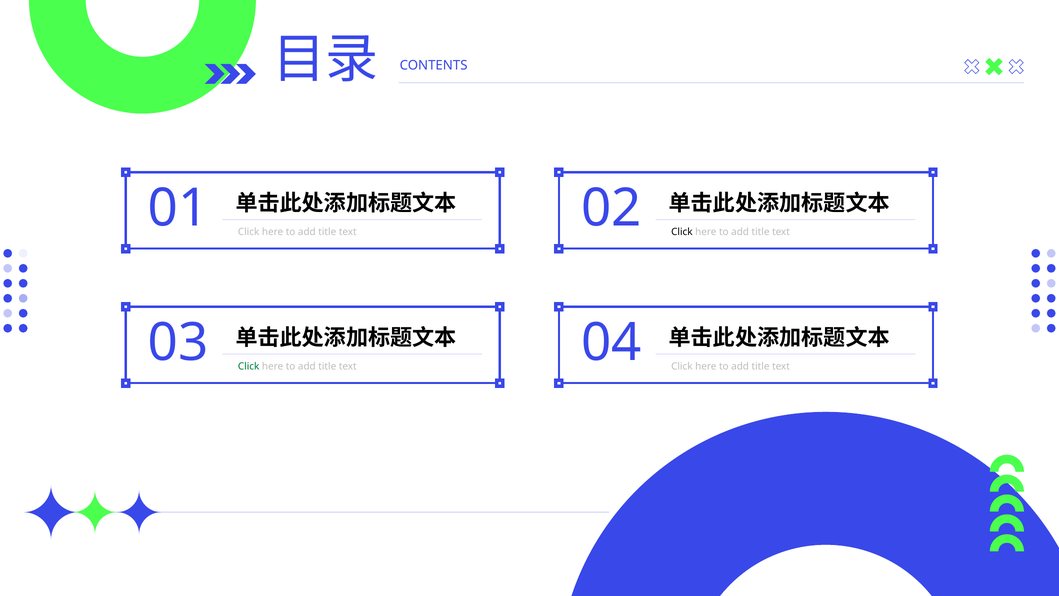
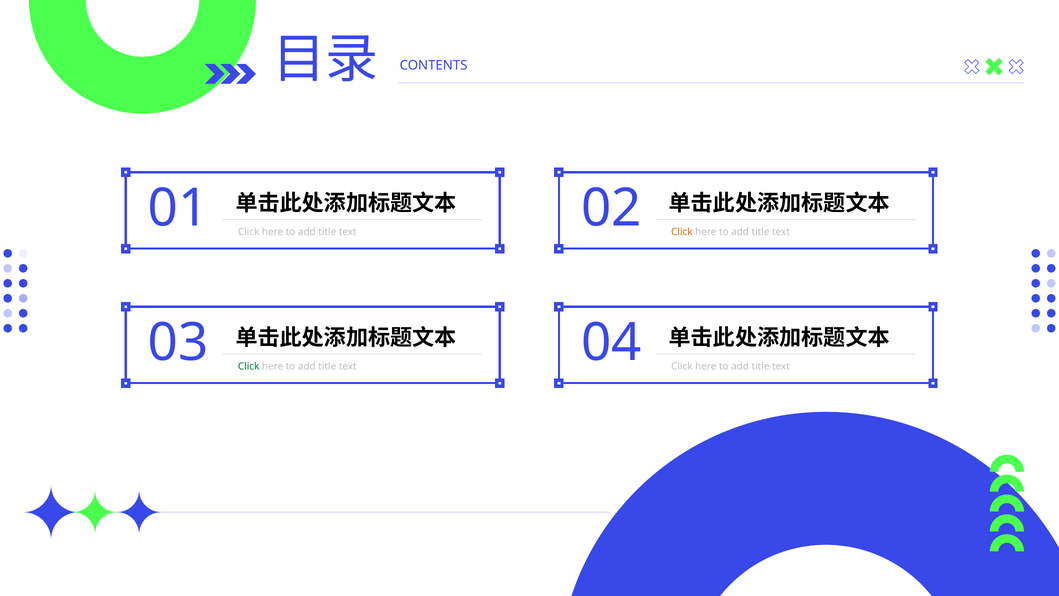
Click colour: black -> orange (682, 232)
